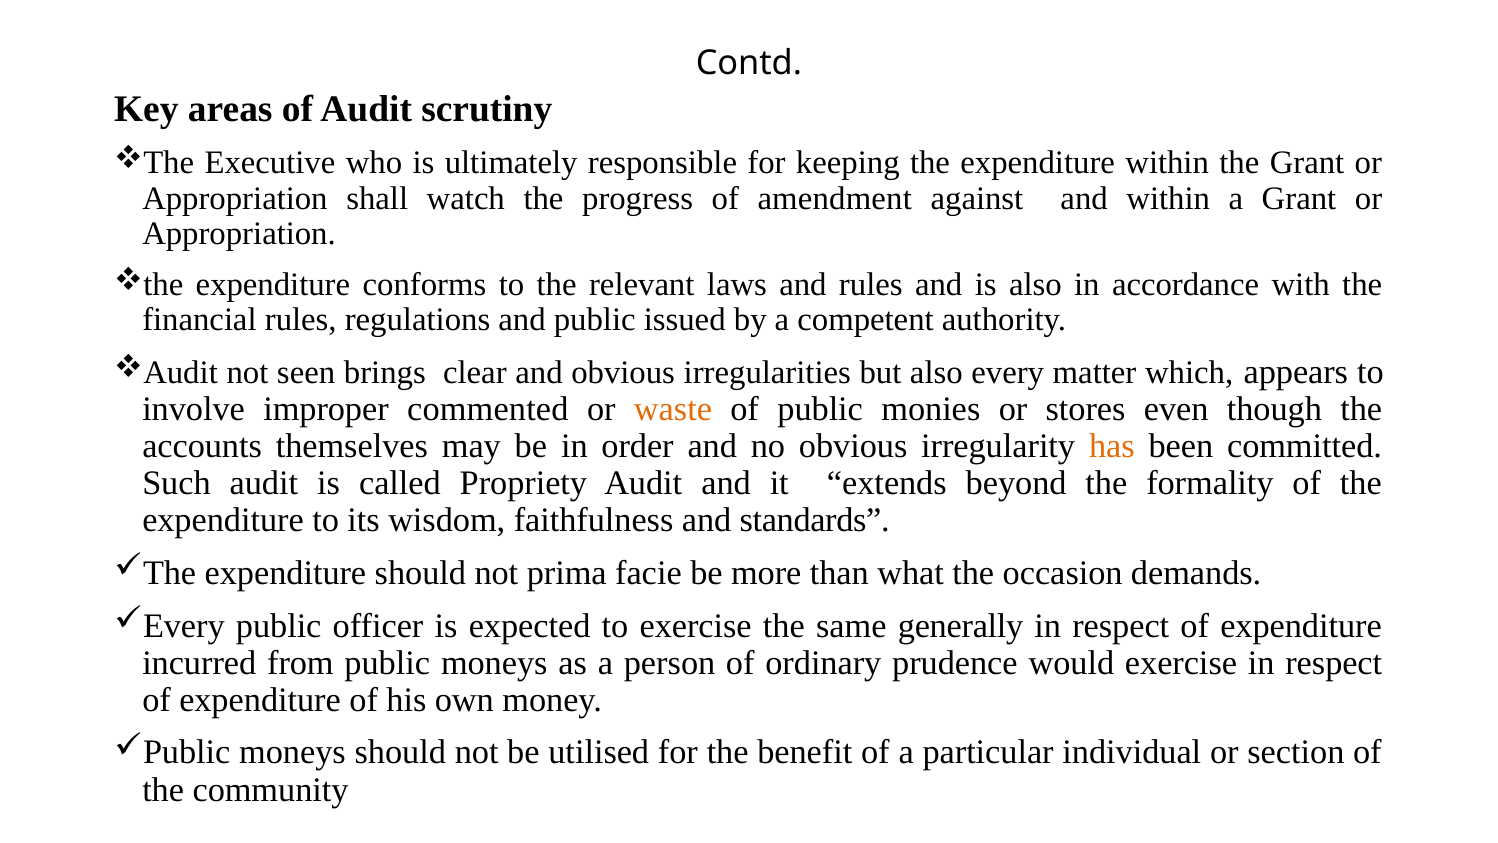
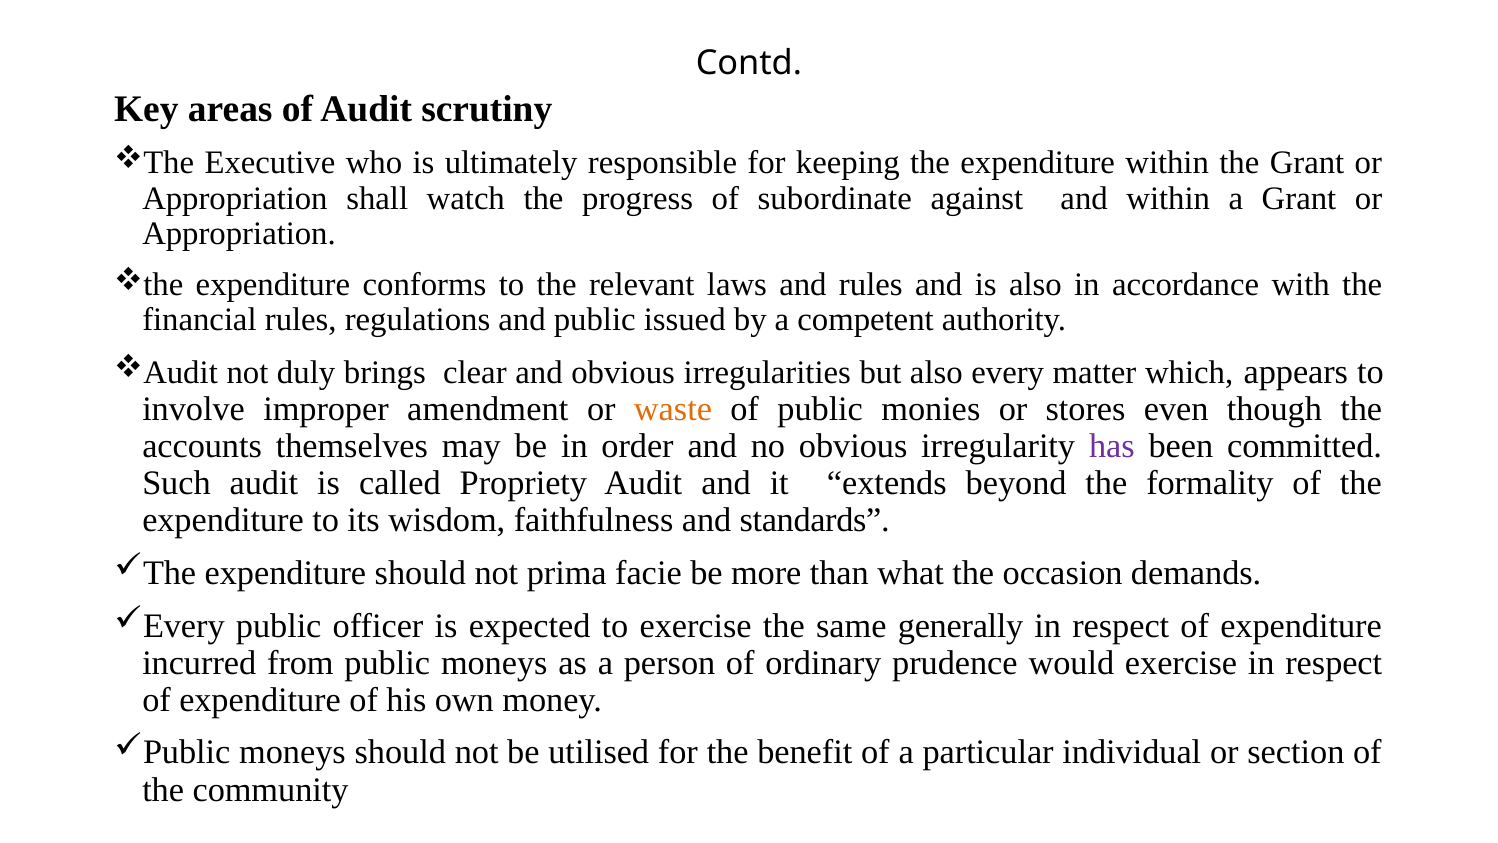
amendment: amendment -> subordinate (835, 198)
seen: seen -> duly (306, 372)
commented: commented -> amendment (488, 409)
has colour: orange -> purple (1112, 446)
